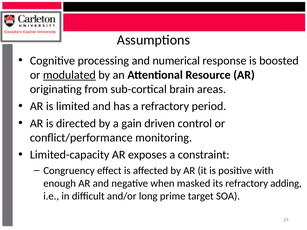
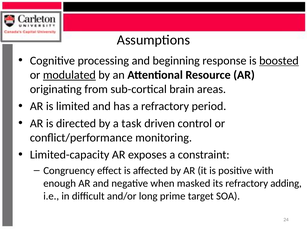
numerical: numerical -> beginning (176, 61)
boosted underline: none -> present (279, 61)
gain: gain -> task (131, 123)
